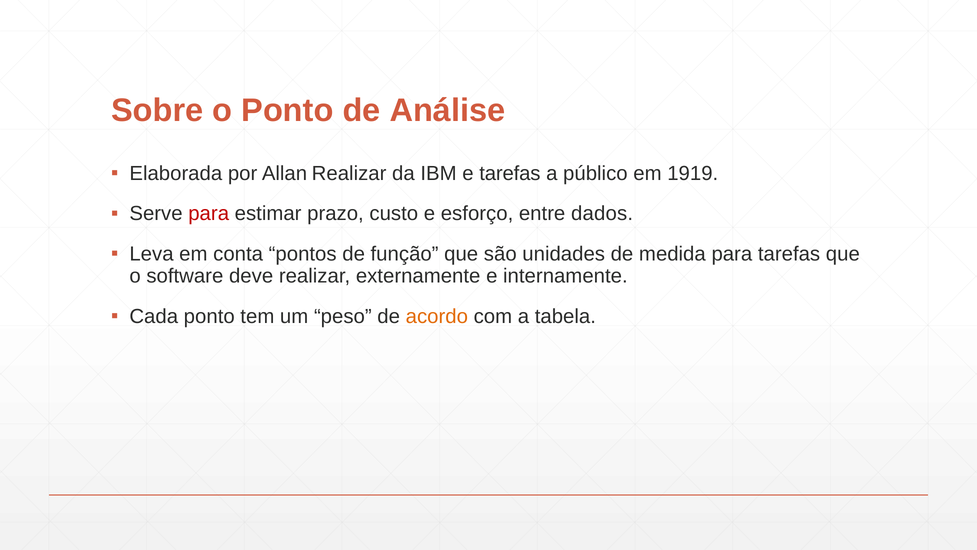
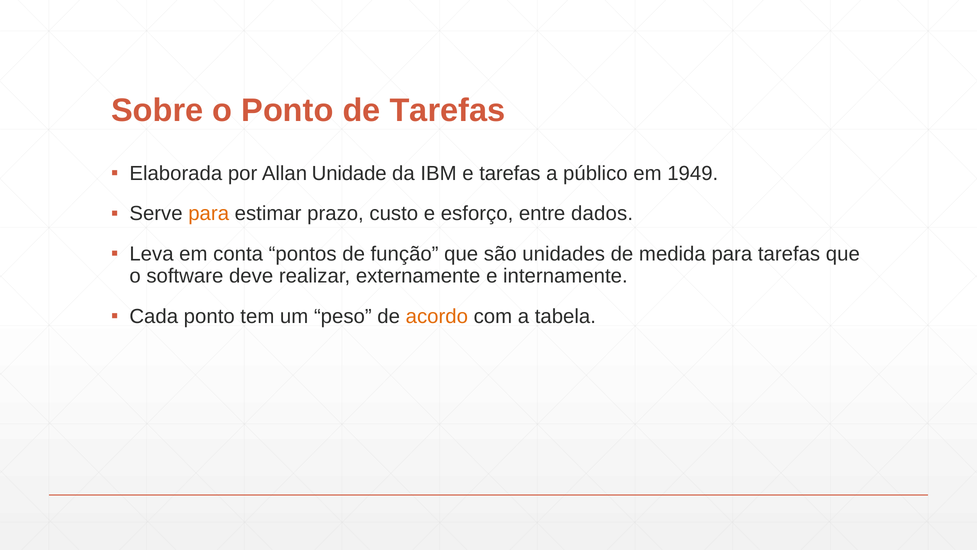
de Análise: Análise -> Tarefas (447, 110)
Allan Realizar: Realizar -> Unidade (349, 173)
1919: 1919 -> 1949 (693, 173)
para colour: red -> orange (209, 214)
